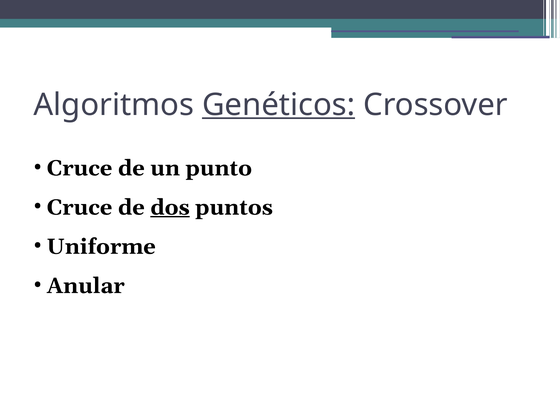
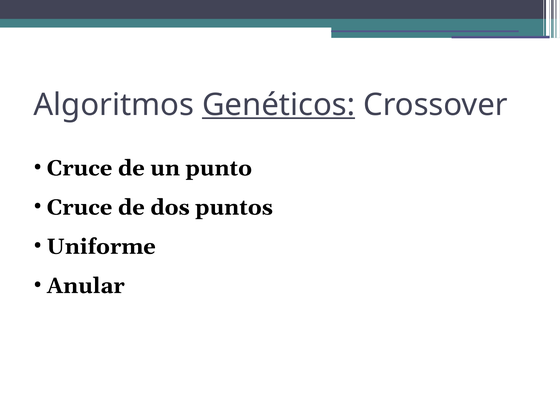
dos underline: present -> none (170, 207)
